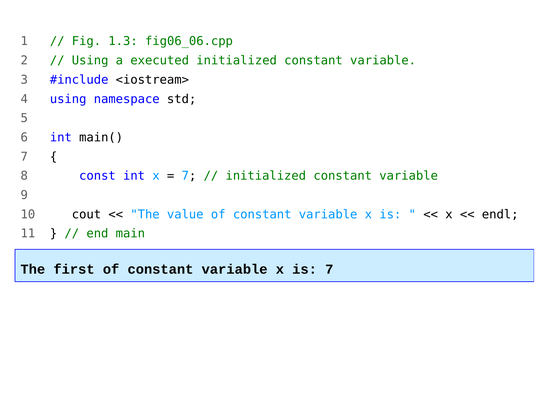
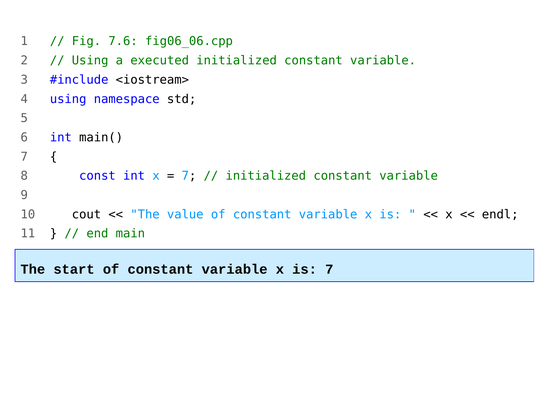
1.3: 1.3 -> 7.6 (123, 41)
first: first -> start (74, 269)
